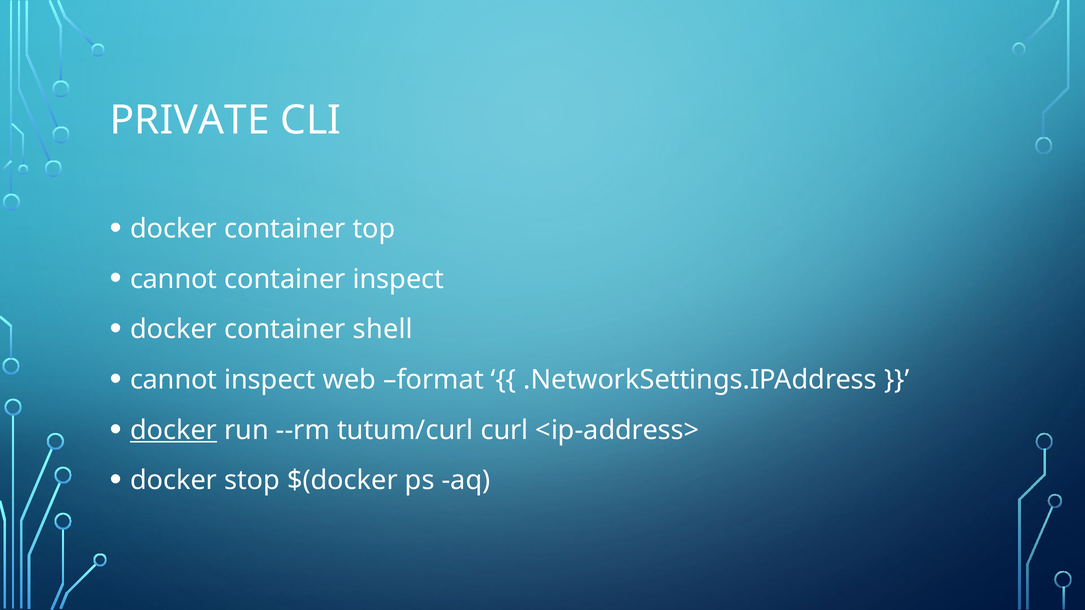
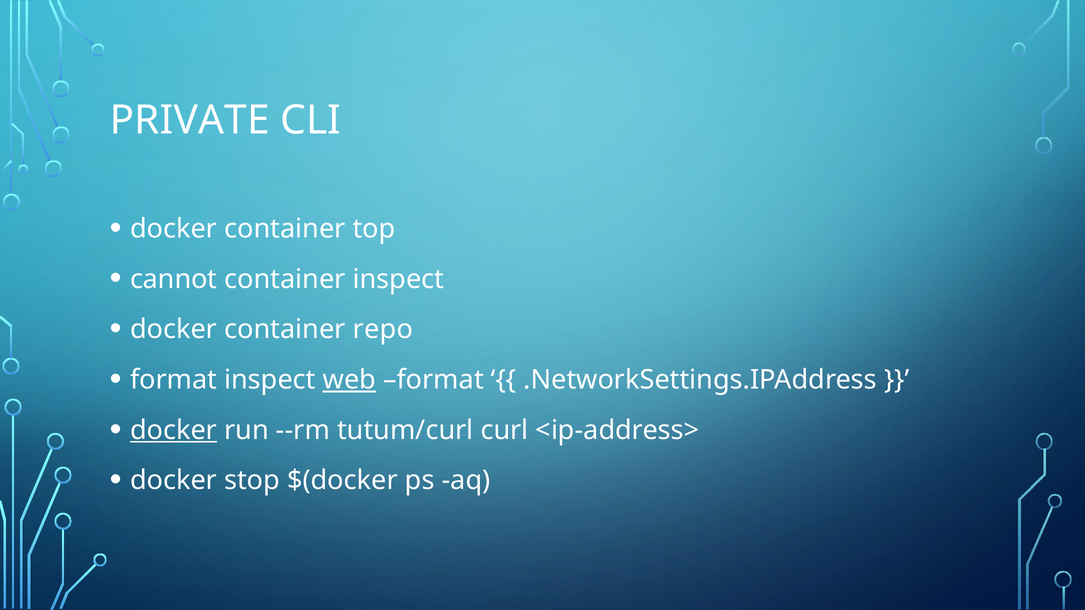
shell: shell -> repo (383, 330)
cannot: cannot -> format (174, 380)
web underline: none -> present (349, 380)
